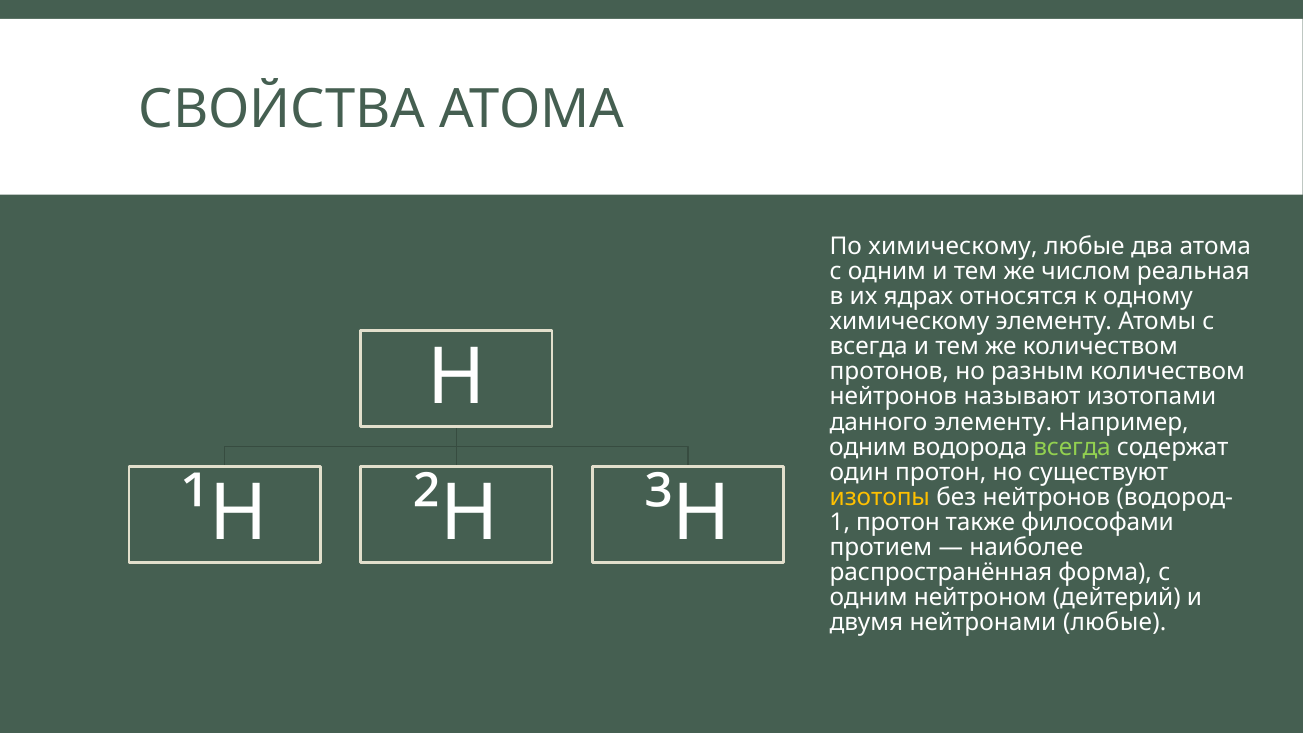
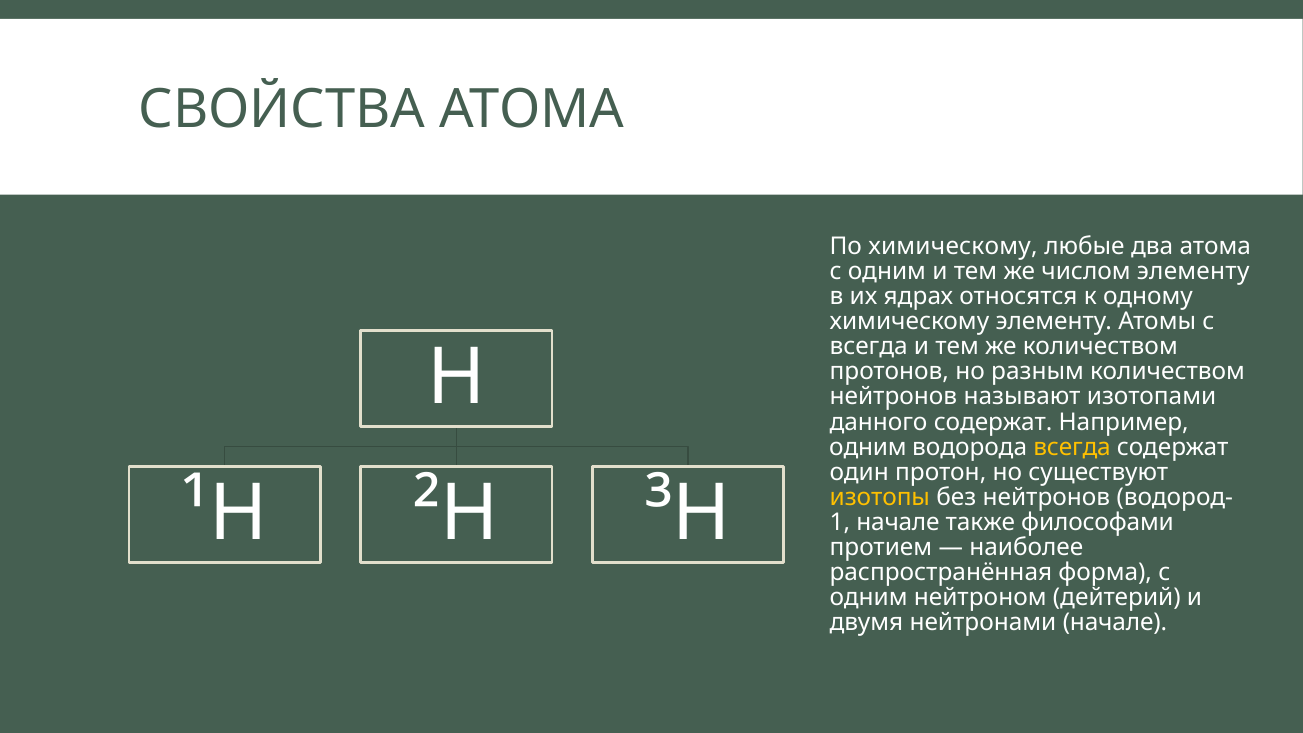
числом реальная: реальная -> элементу (1193, 271)
данного элементу: элементу -> содержат (993, 422)
всегда colour: light green -> yellow (1072, 447)
протон: протон -> начале (898, 522)
нейтронами любые: любые -> начале (1115, 623)
